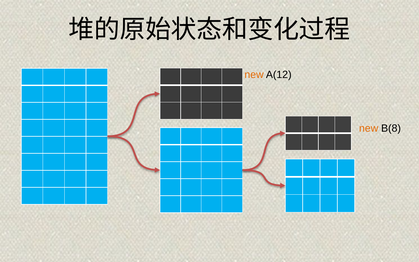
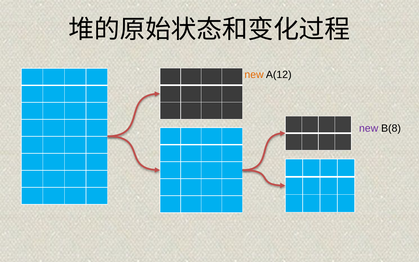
new colour: orange -> purple (369, 128)
